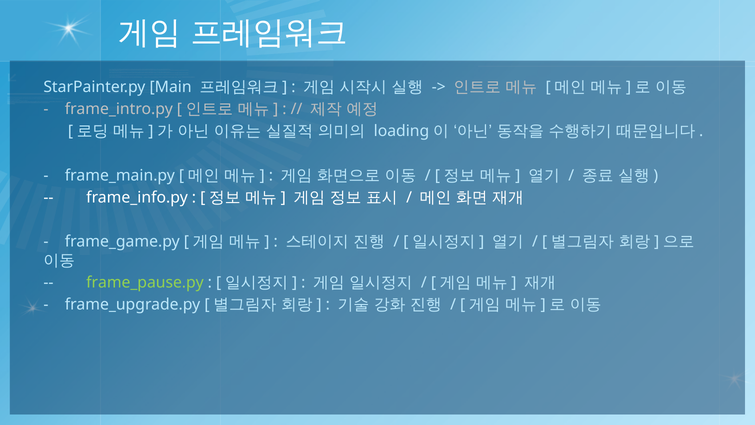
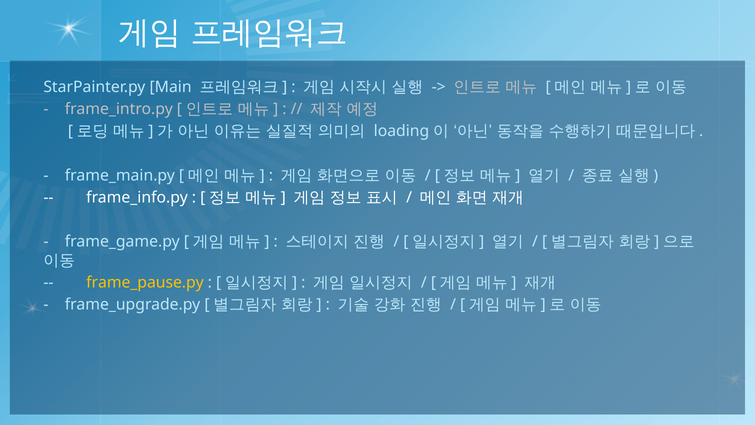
frame_pause.py colour: light green -> yellow (145, 282)
